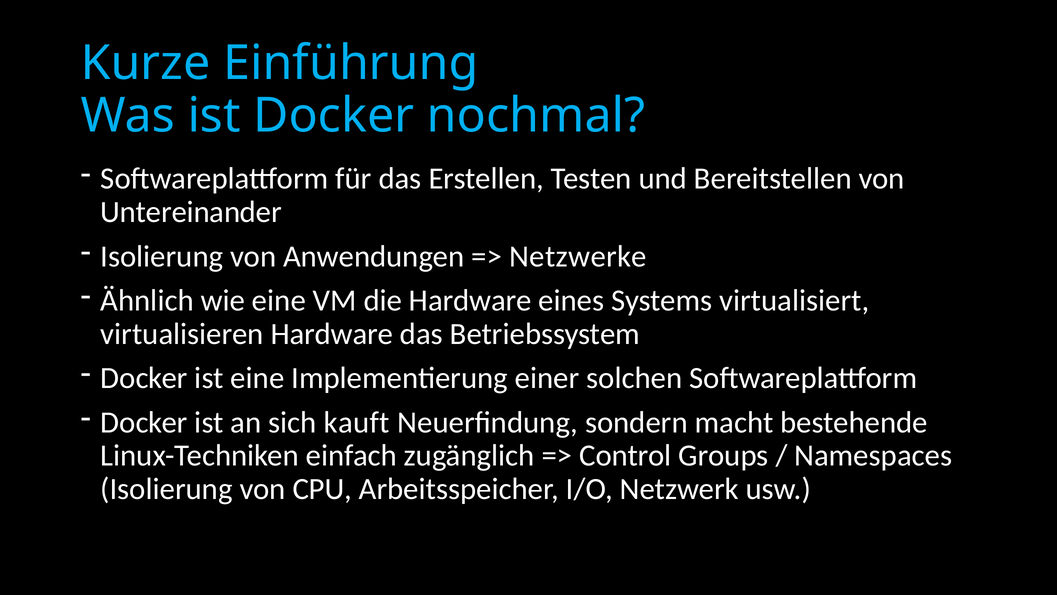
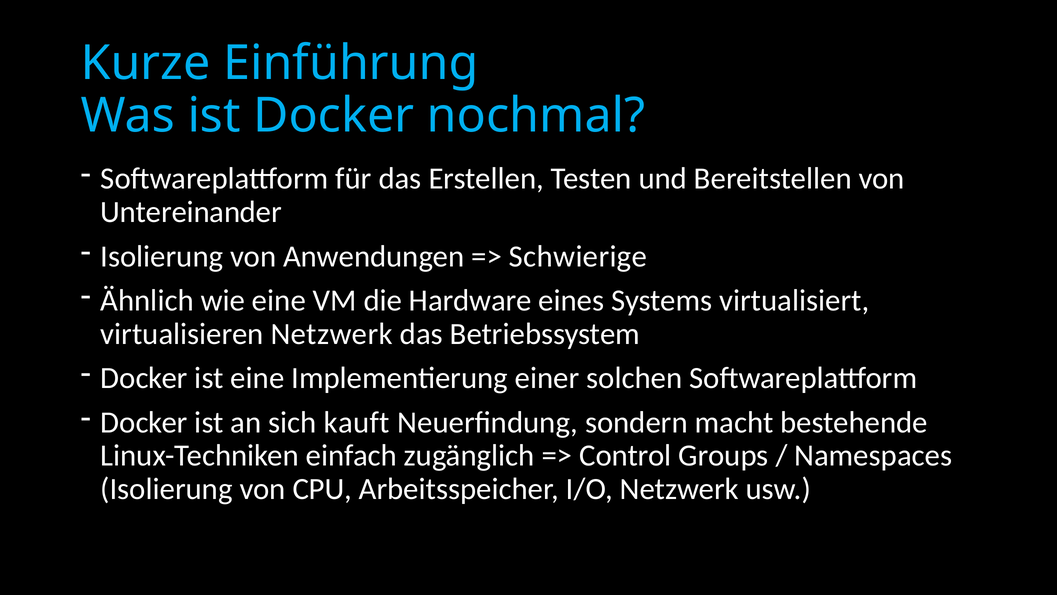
Netzwerke: Netzwerke -> Schwierige (578, 256)
virtualisieren Hardware: Hardware -> Netzwerk (332, 334)
